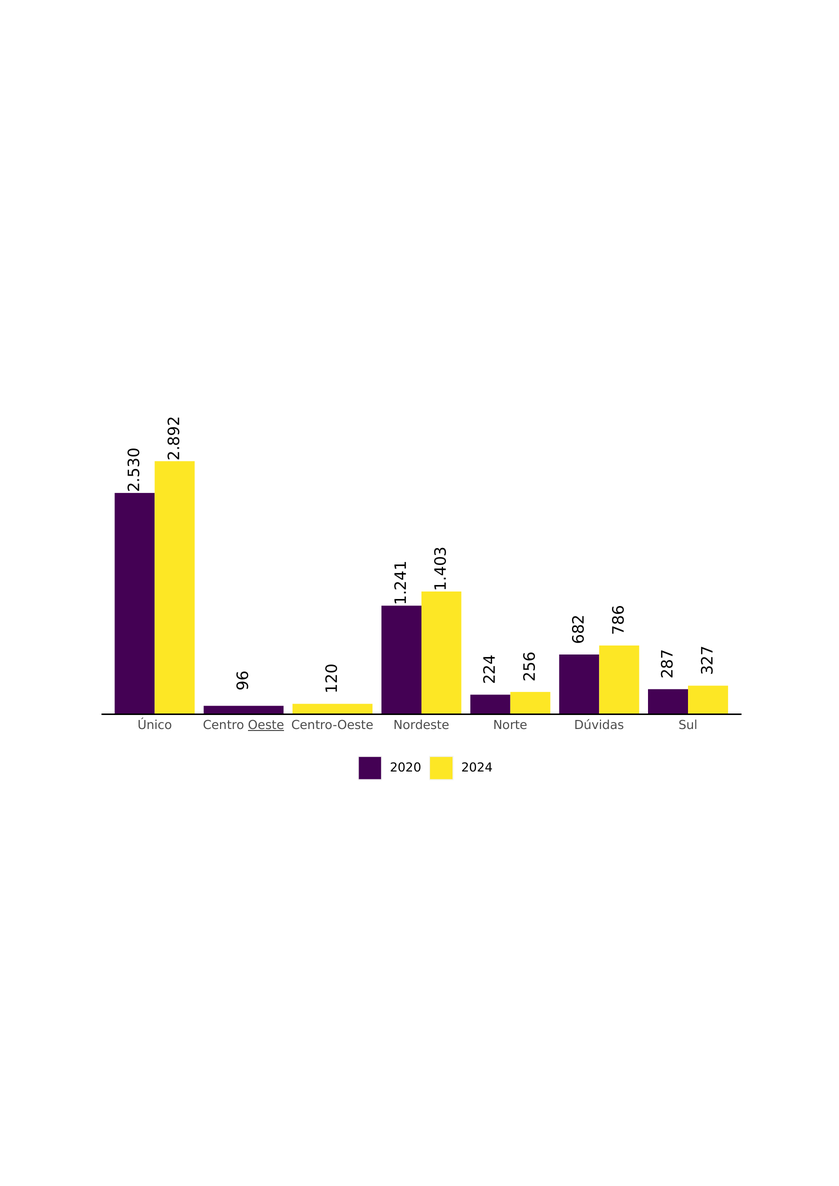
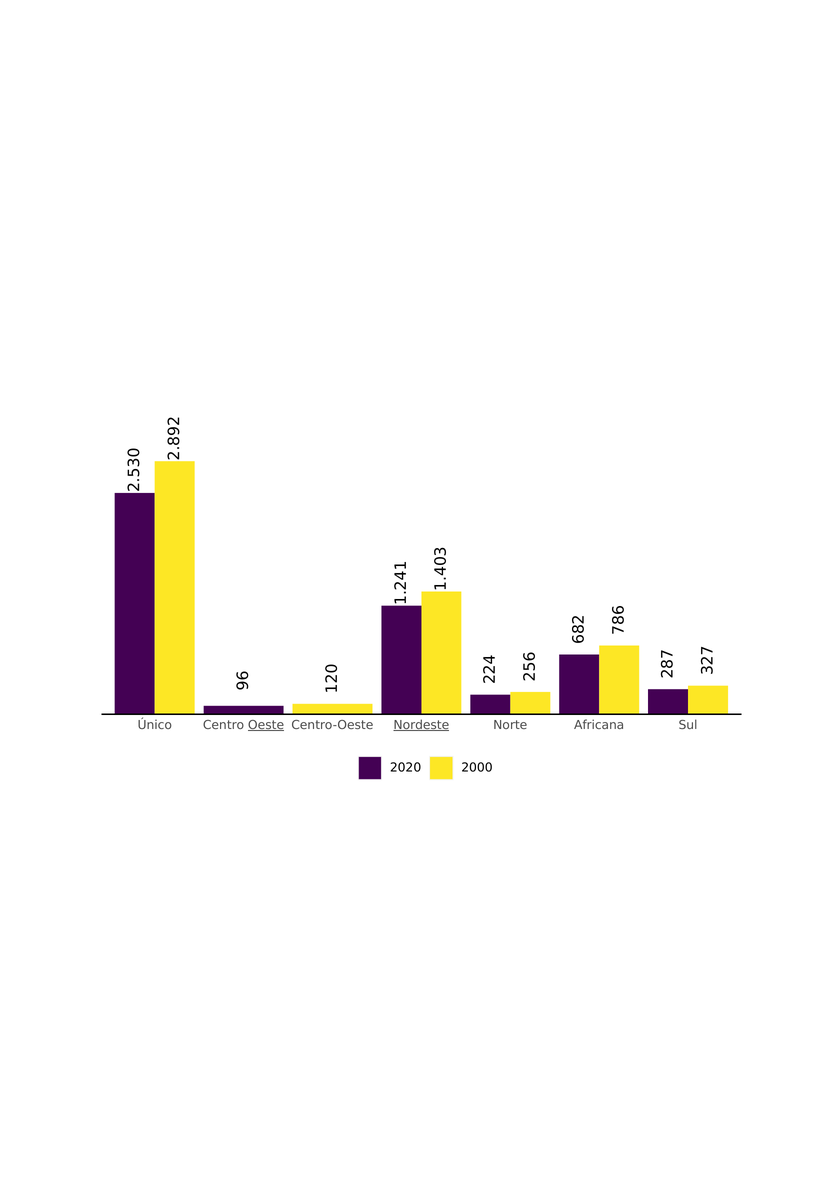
Nordeste underline: none -> present (421, 726)
Dúvidas: Dúvidas -> Africana (599, 726)
2024: 2024 -> 2000 (477, 768)
